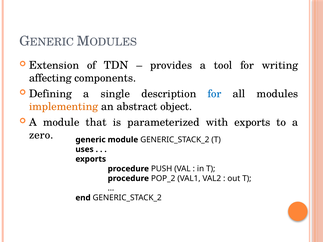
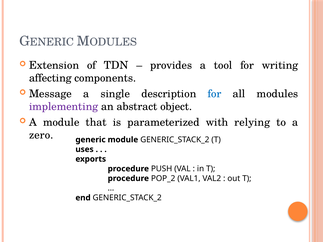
Defining: Defining -> Message (50, 94)
implementing colour: orange -> purple (64, 107)
with exports: exports -> relying (252, 122)
